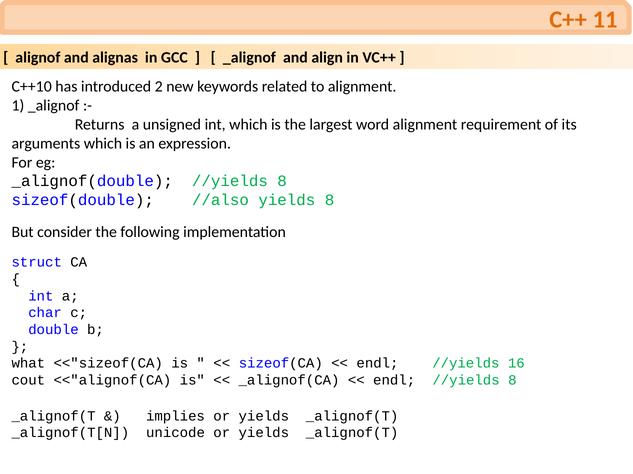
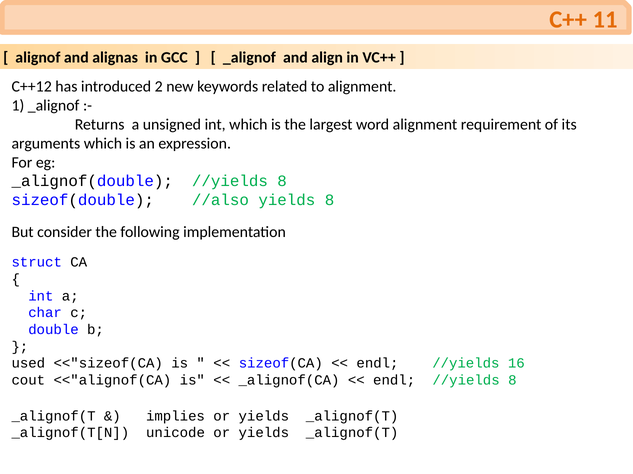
C++10: C++10 -> C++12 (32, 87)
what: what -> used (28, 364)
